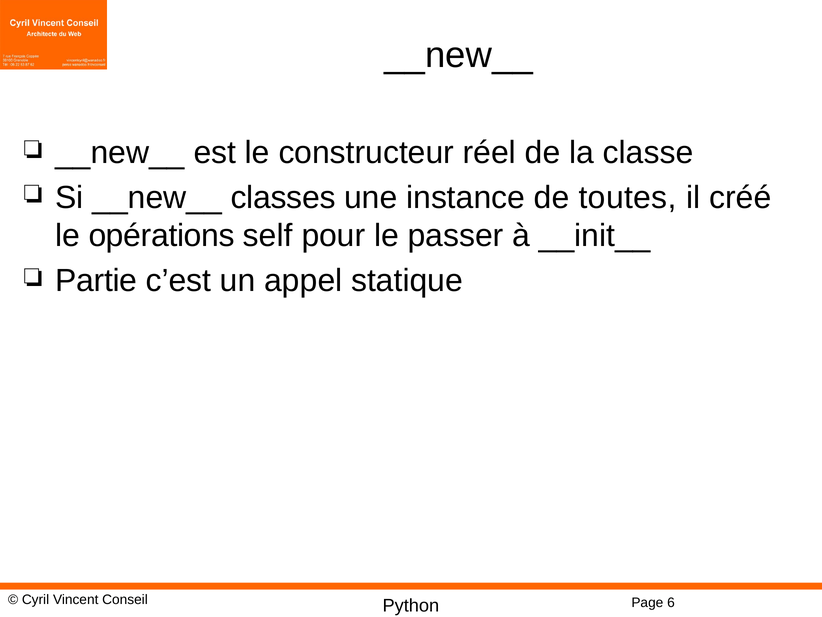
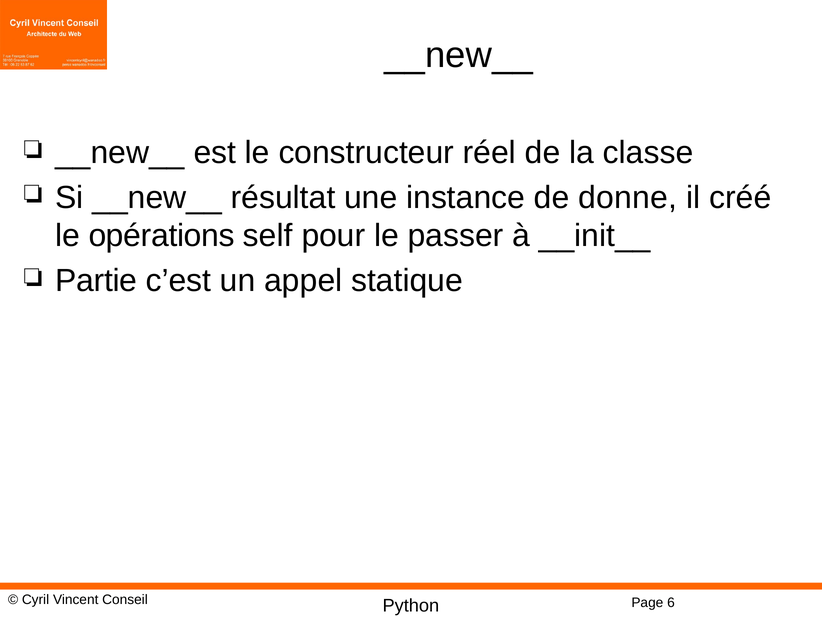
classes: classes -> résultat (283, 197)
toutes: toutes -> donne (628, 197)
